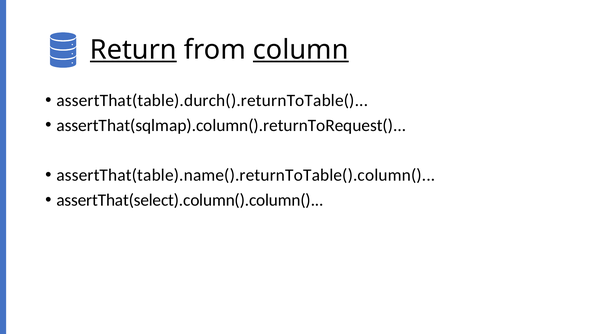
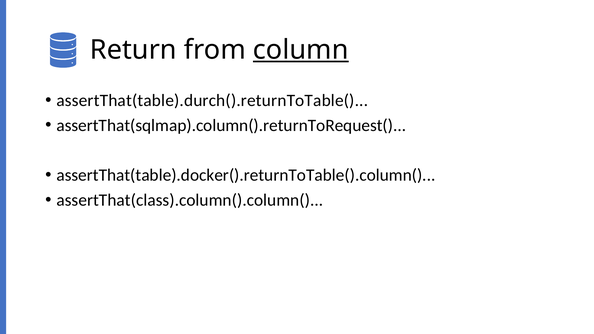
Return underline: present -> none (133, 50)
assertThat(table).name().returnToTable().column(: assertThat(table).name().returnToTable().column( -> assertThat(table).docker().returnToTable().column( (246, 175)
assertThat(select).column().column(: assertThat(select).column().column( -> assertThat(class).column().column( (190, 200)
